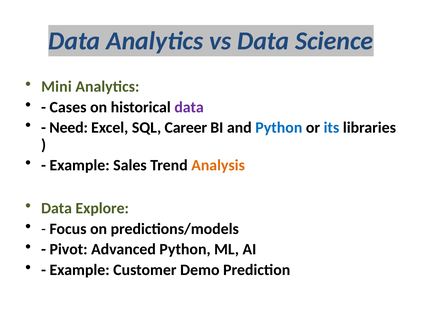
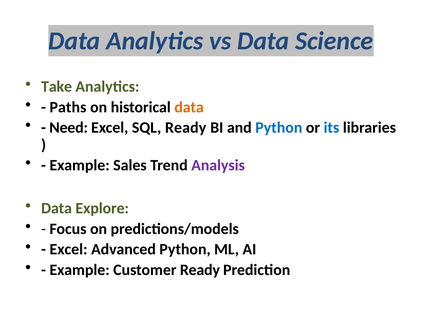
Mini: Mini -> Take (57, 87)
Cases: Cases -> Paths (68, 107)
data colour: purple -> orange (189, 107)
SQL Career: Career -> Ready (186, 128)
Analysis colour: orange -> purple (218, 165)
Pivot: Pivot -> Excel (69, 249)
Customer Demo: Demo -> Ready (200, 269)
